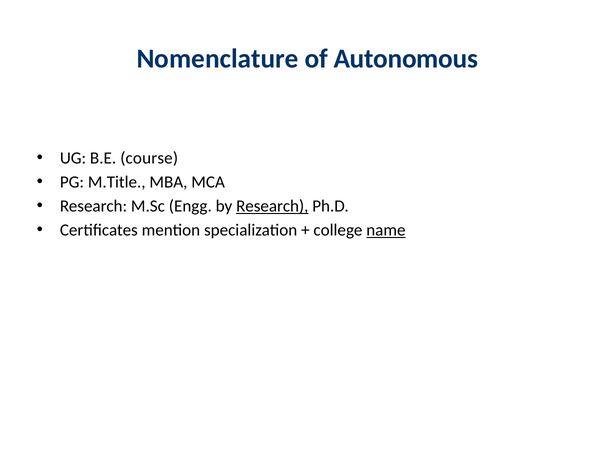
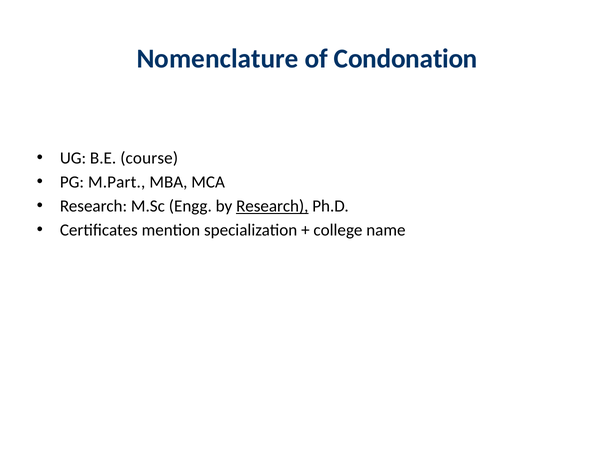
Autonomous: Autonomous -> Condonation (406, 59)
M.Title: M.Title -> M.Part (117, 182)
name underline: present -> none (386, 230)
